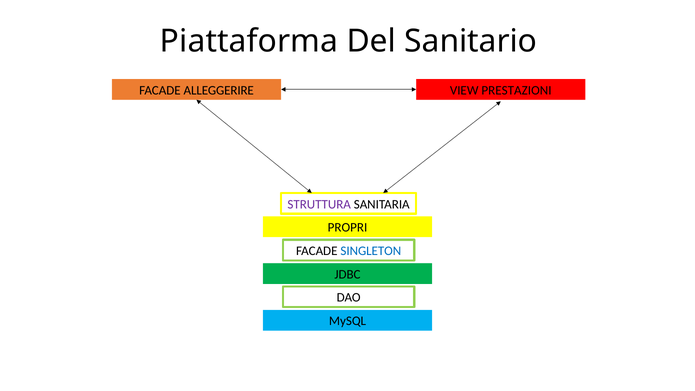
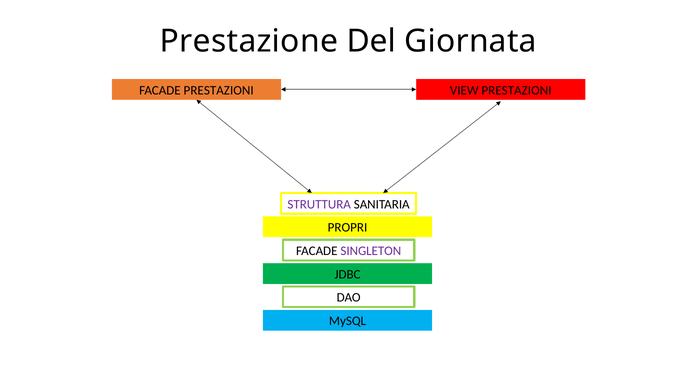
Piattaforma: Piattaforma -> Prestazione (249, 41)
Sanitario: Sanitario -> Giornata (470, 41)
FACADE ALLEGGERIRE: ALLEGGERIRE -> PRESTAZIONI (219, 90)
SINGLETON colour: blue -> purple (371, 251)
